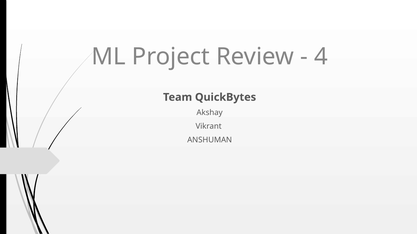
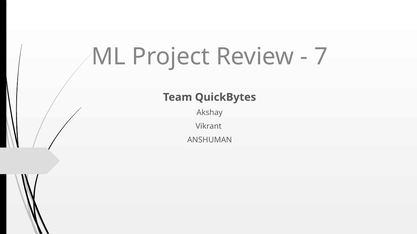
4: 4 -> 7 (321, 57)
